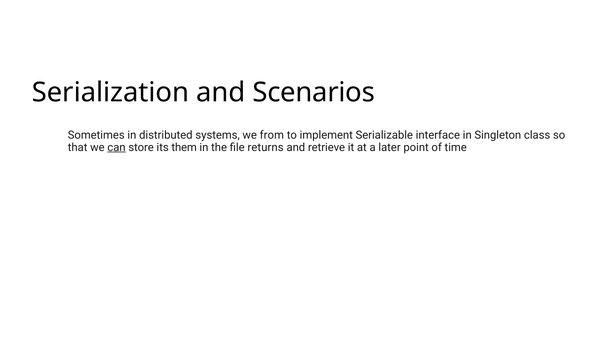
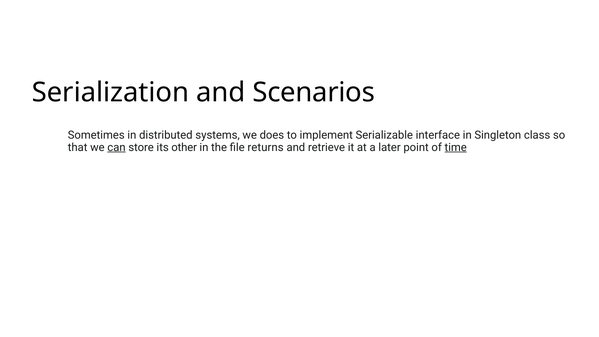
from: from -> does (272, 135)
them: them -> other (184, 147)
time underline: none -> present (456, 147)
